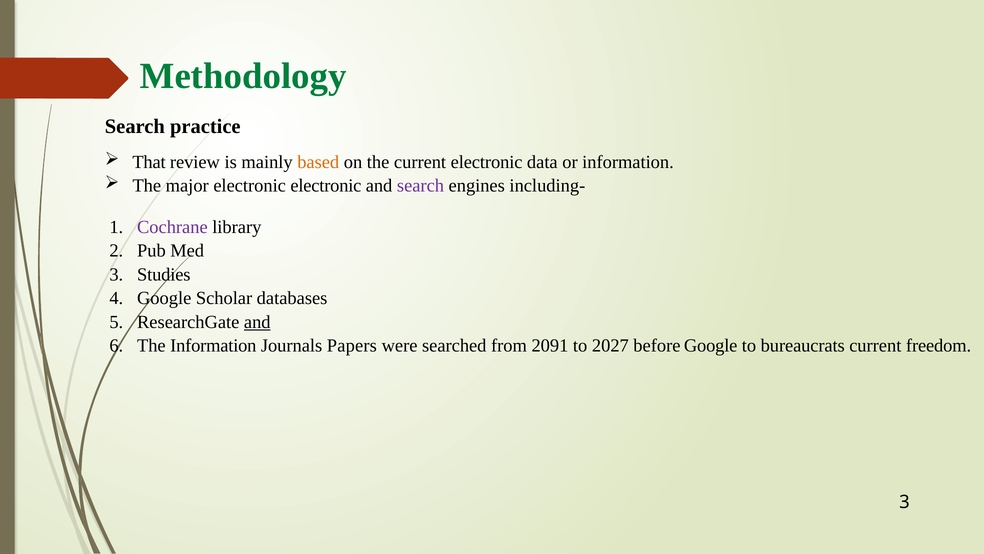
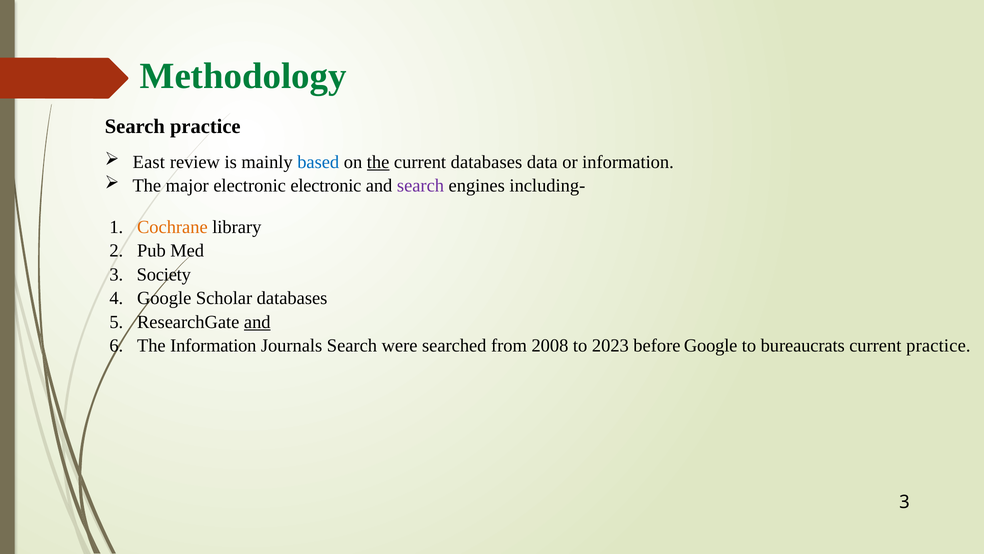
That: That -> East (149, 162)
based colour: orange -> blue (318, 162)
the underline: none -> present (378, 162)
current electronic: electronic -> databases (486, 162)
Cochrane colour: purple -> orange (172, 227)
Studies: Studies -> Society (164, 274)
Journals Papers: Papers -> Search (352, 345)
2091: 2091 -> 2008 (550, 345)
2027: 2027 -> 2023 (610, 345)
current freedom: freedom -> practice (938, 345)
